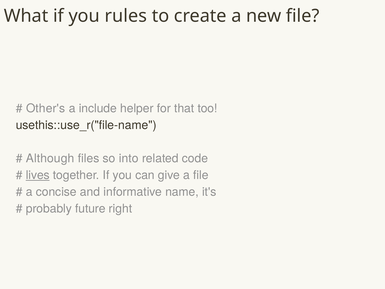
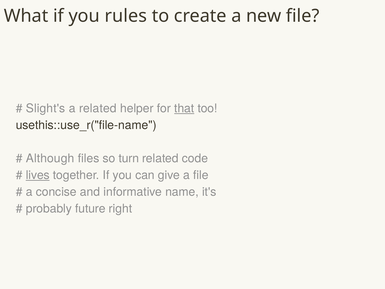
Other's: Other's -> Slight's (46, 108)
a include: include -> related (98, 108)
that underline: none -> present (184, 108)
into: into -> turn (129, 158)
